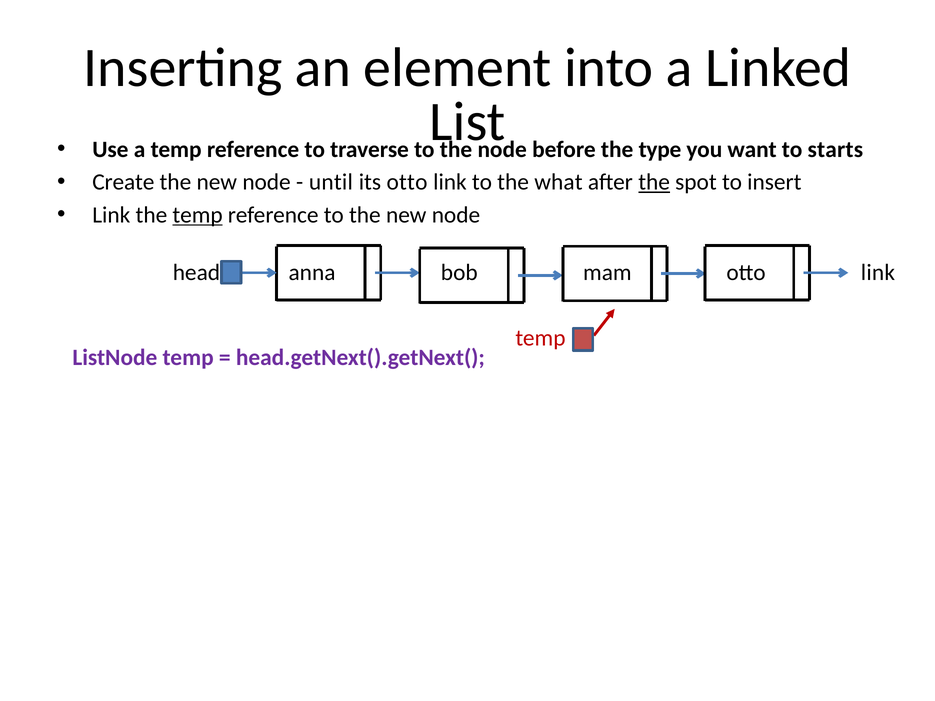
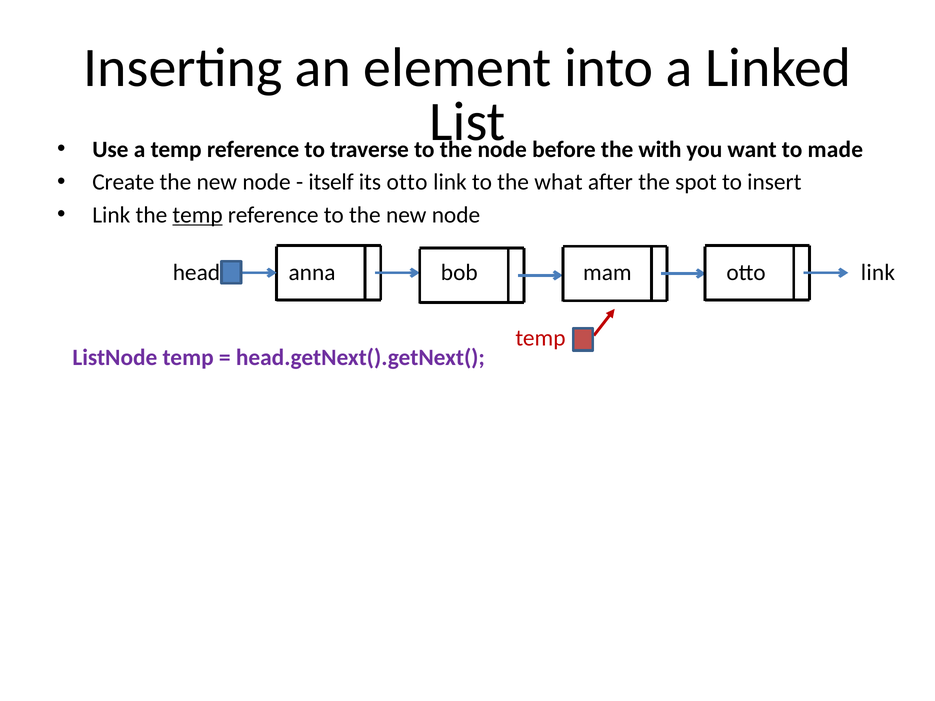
type: type -> with (660, 150)
starts: starts -> made (835, 150)
until: until -> itself (331, 182)
the underline: present -> none (654, 182)
